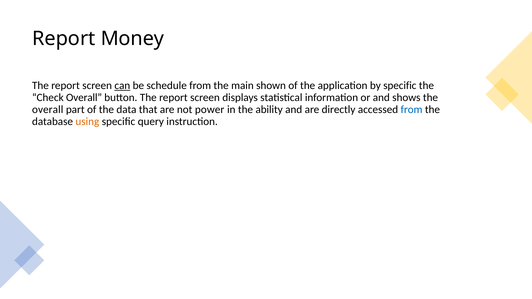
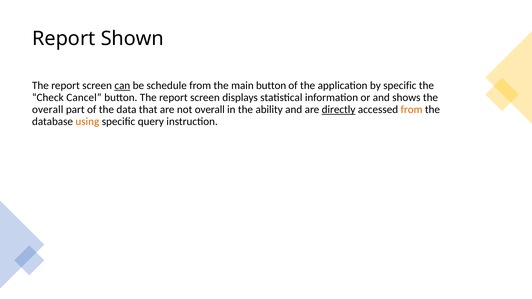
Money: Money -> Shown (132, 39)
main shown: shown -> button (271, 86)
Check Overall: Overall -> Cancel (84, 98)
not power: power -> overall (210, 110)
directly underline: none -> present (339, 110)
from colour: blue -> orange (412, 110)
